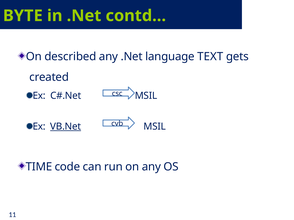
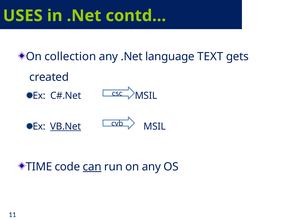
BYTE: BYTE -> USES (23, 16)
described: described -> collection (70, 57)
can underline: none -> present (92, 167)
